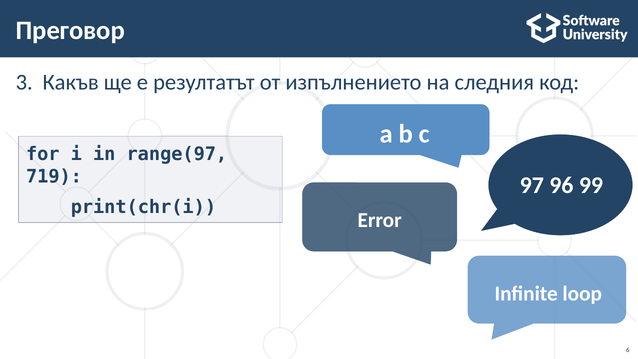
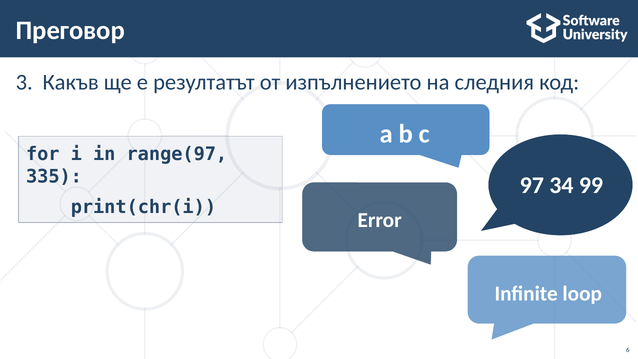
719: 719 -> 335 (54, 177)
96: 96 -> 34 (561, 185)
